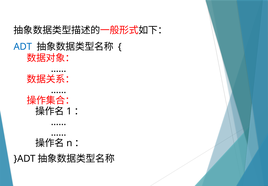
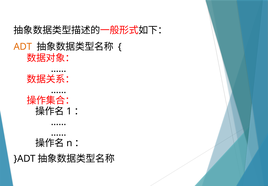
ADT colour: blue -> orange (23, 47)
